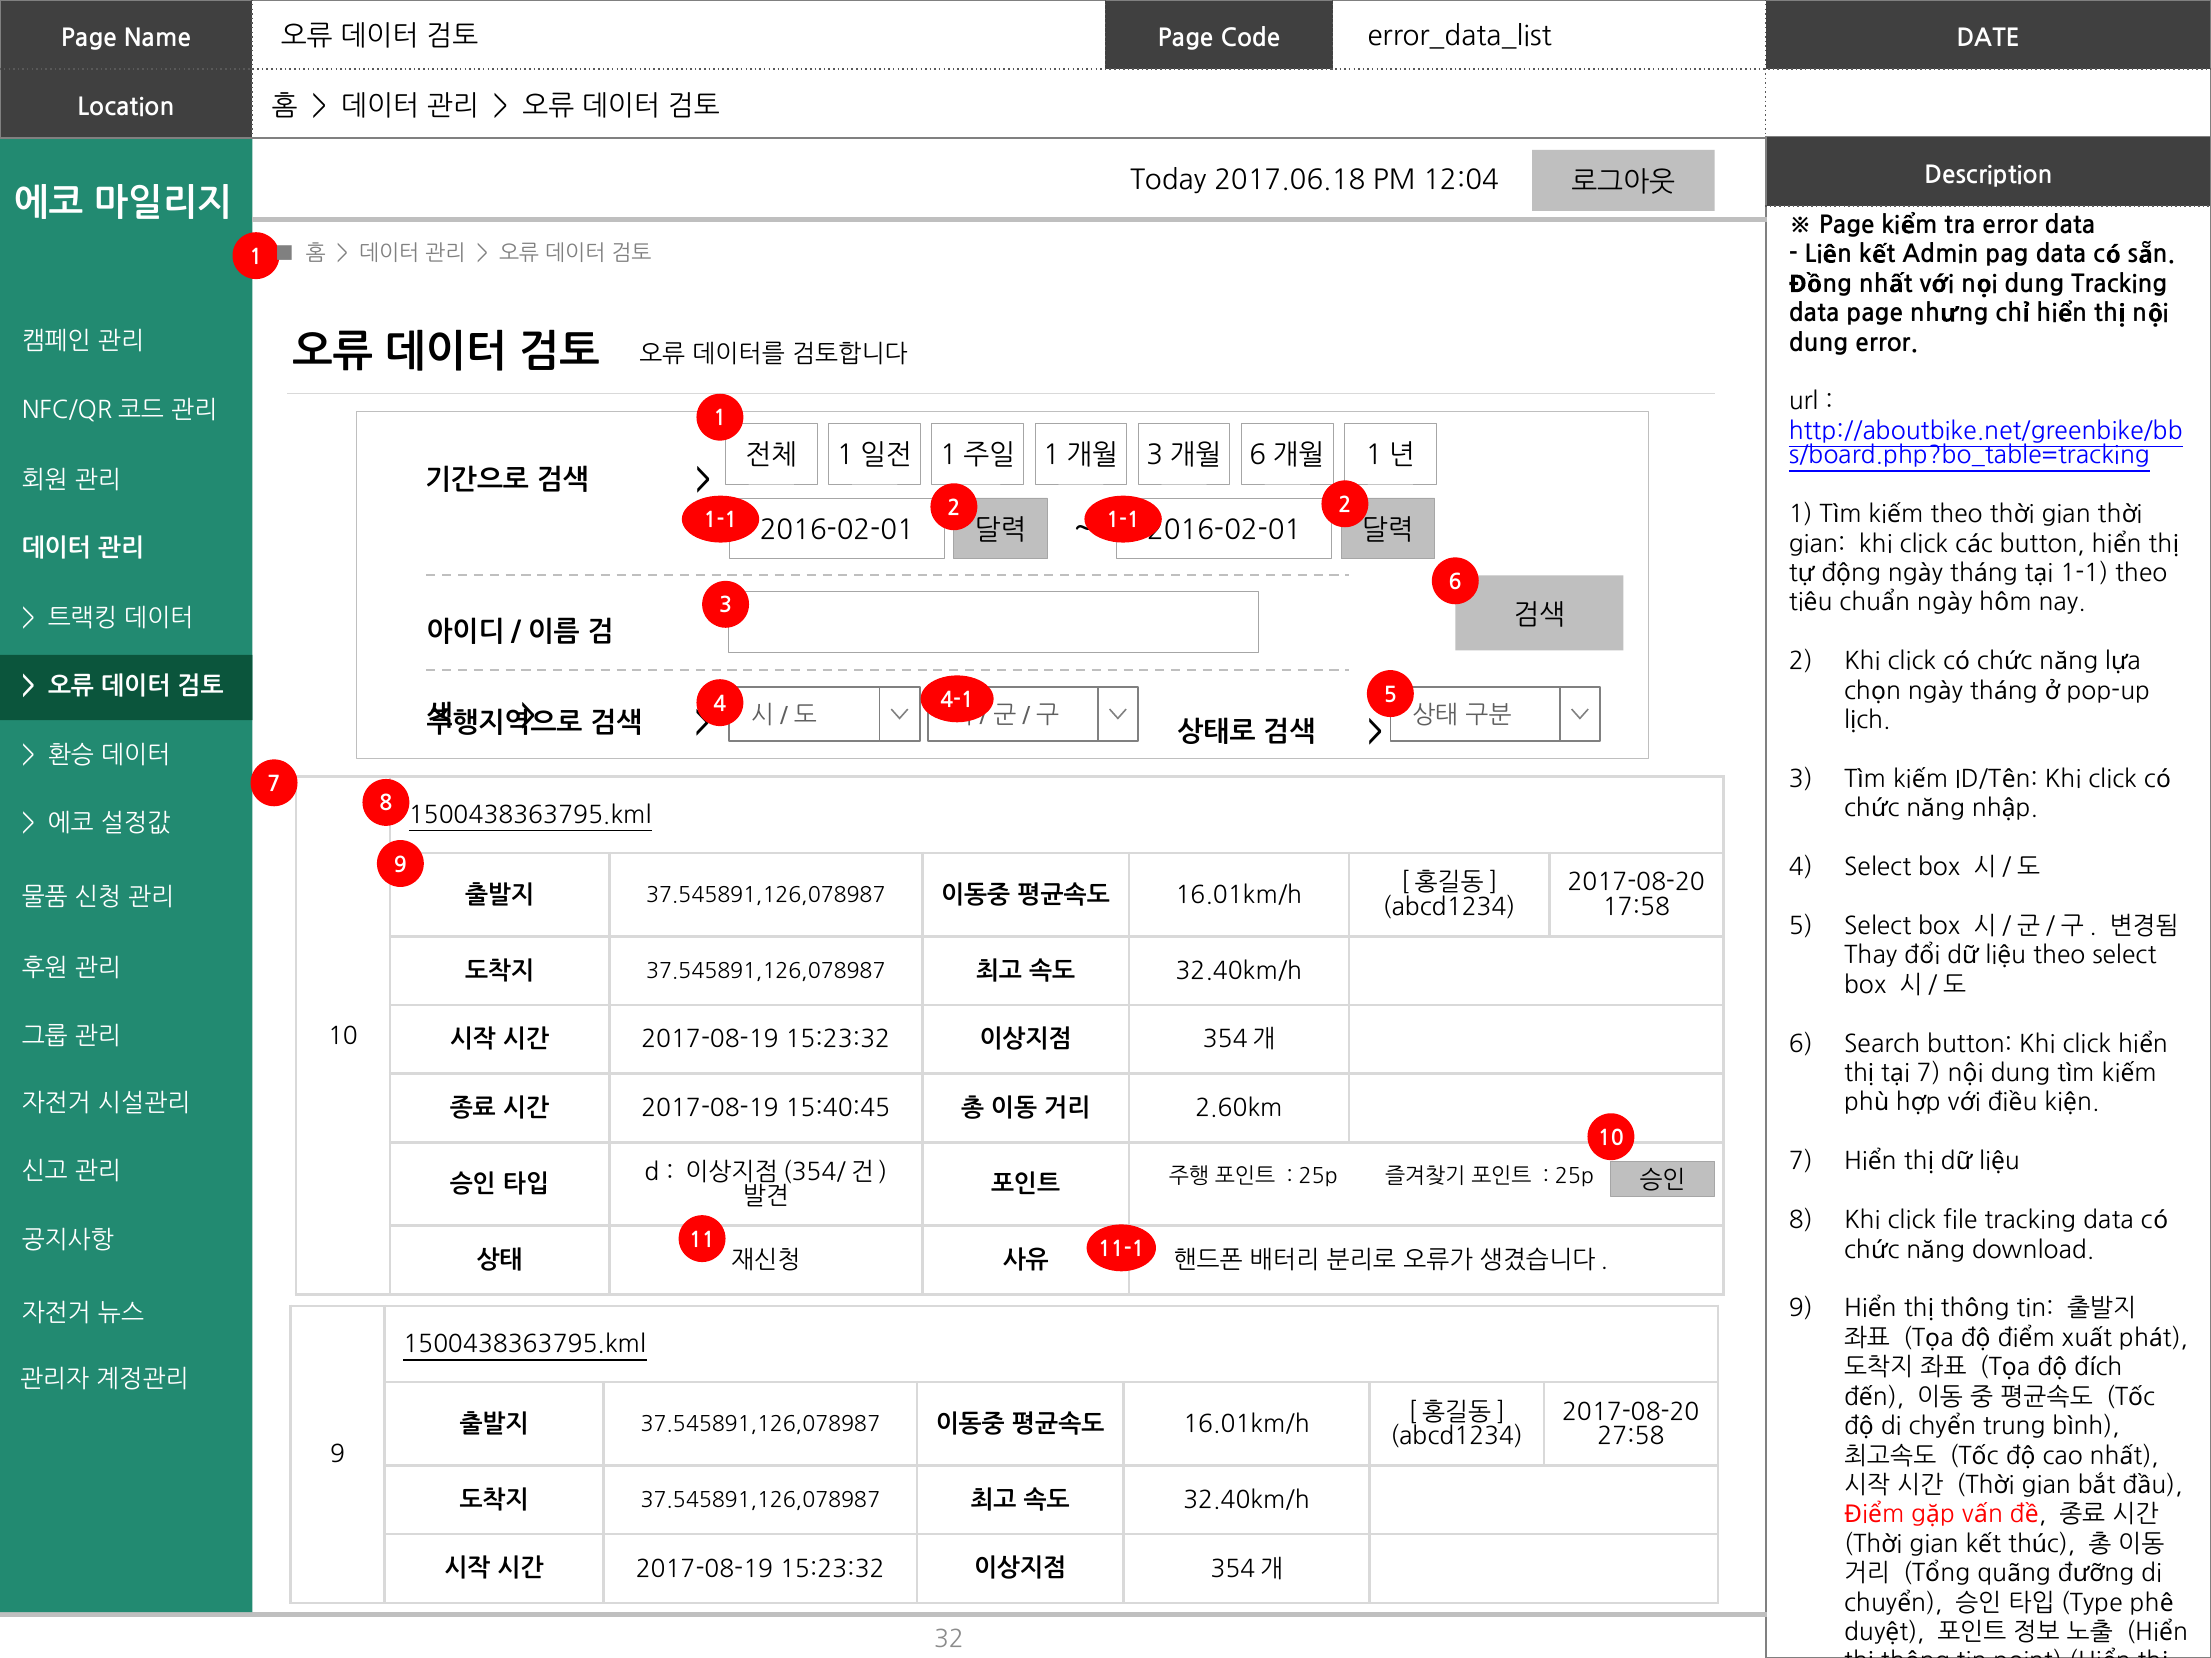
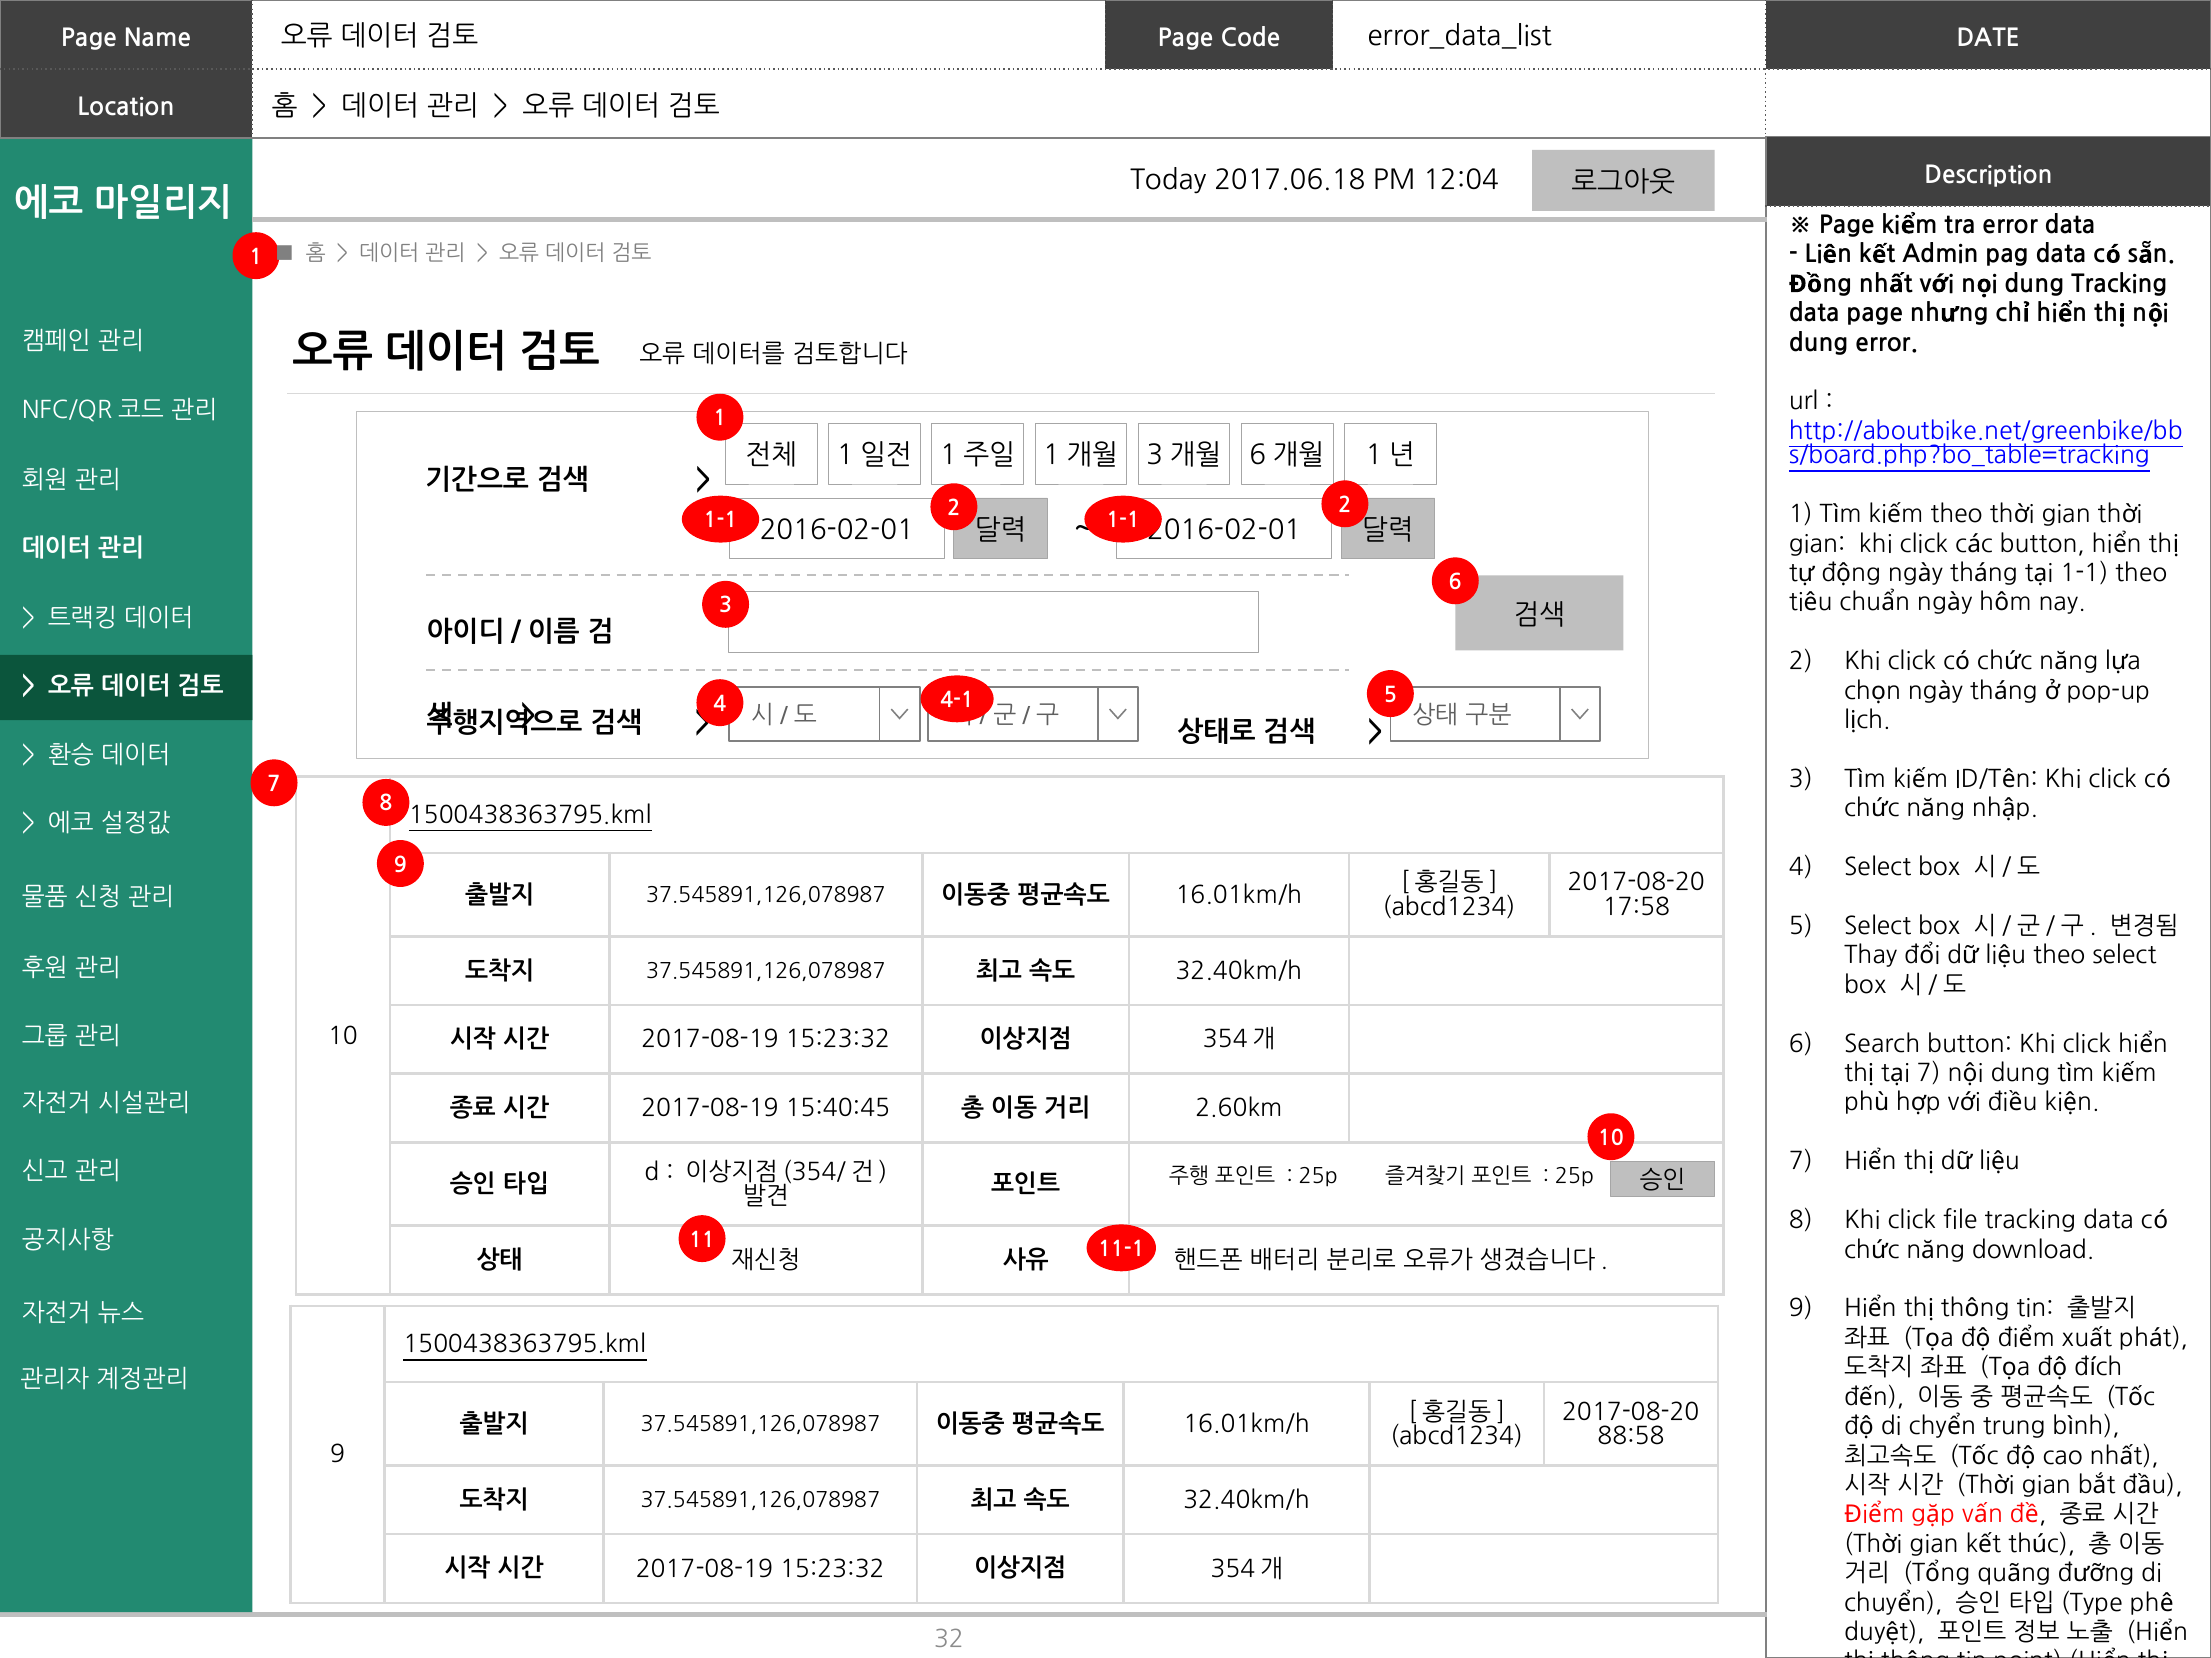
27:58: 27:58 -> 88:58 (1631, 1437)
